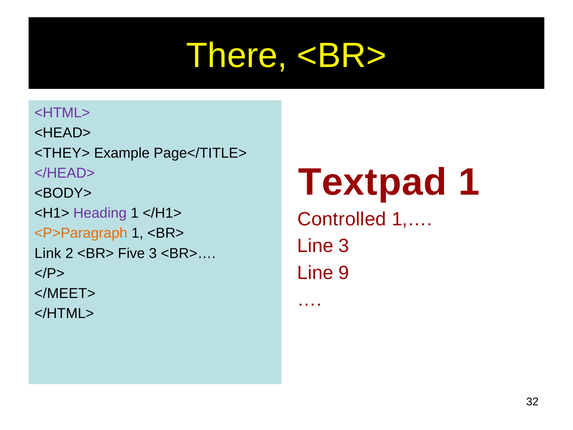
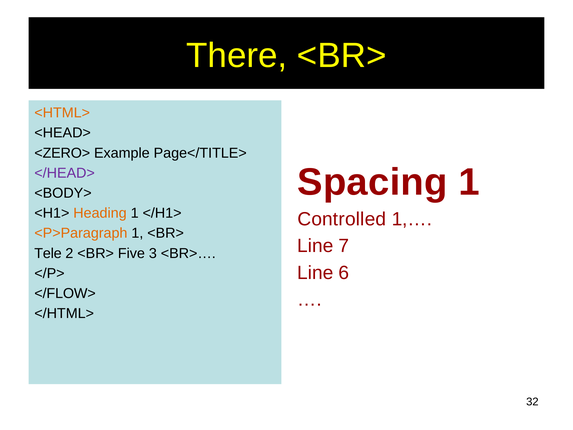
<HTML> colour: purple -> orange (62, 113)
<THEY>: <THEY> -> <ZERO> (62, 153)
Textpad: Textpad -> Spacing (372, 182)
Heading colour: purple -> orange (100, 213)
Line 3: 3 -> 7 (344, 246)
Link: Link -> Tele (48, 253)
9: 9 -> 6 (344, 273)
</MEET>: </MEET> -> </FLOW> (65, 293)
